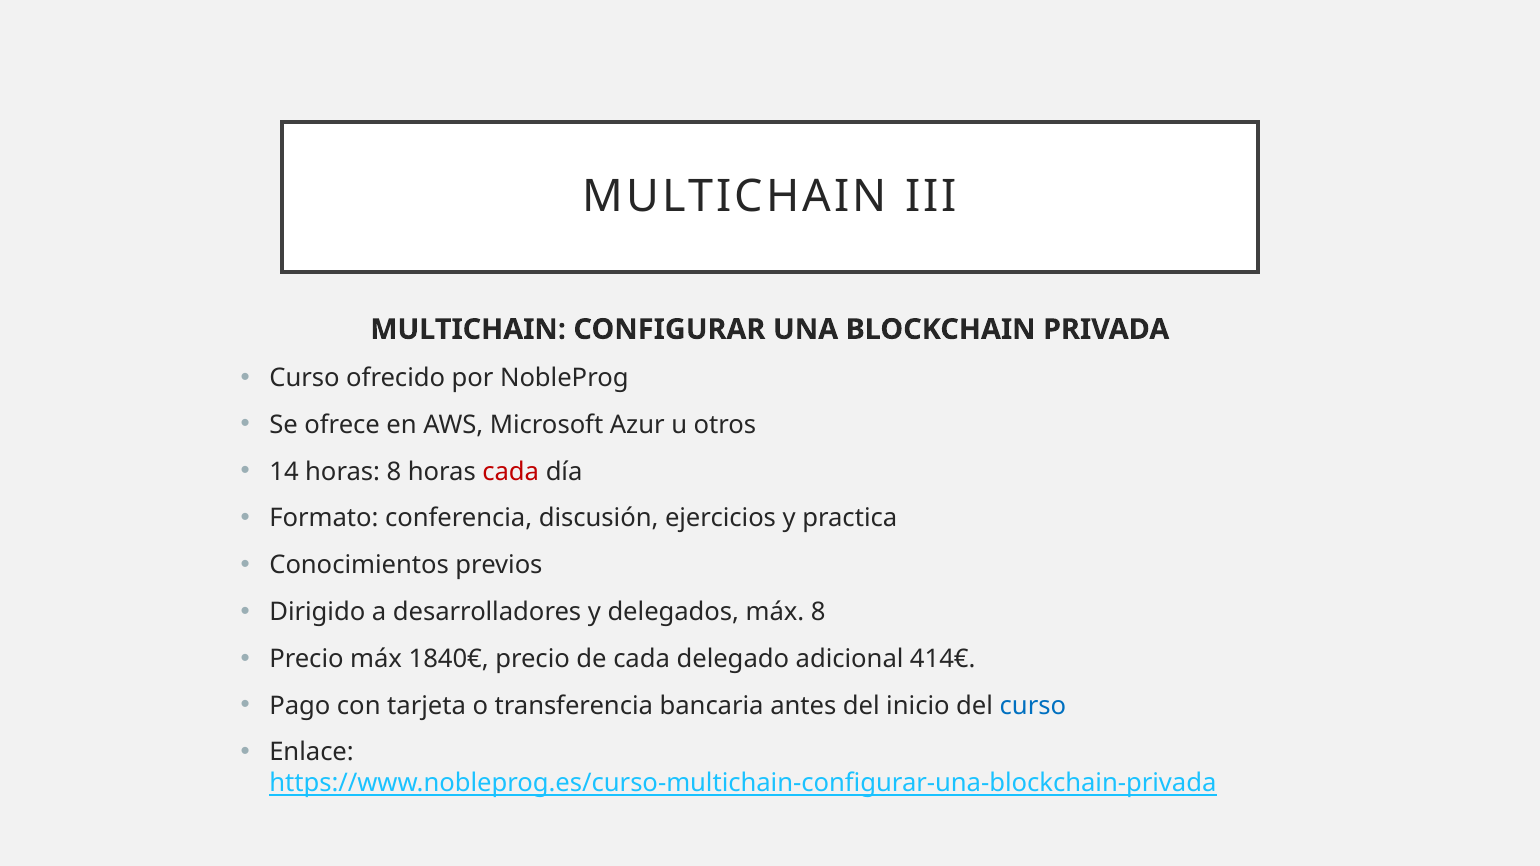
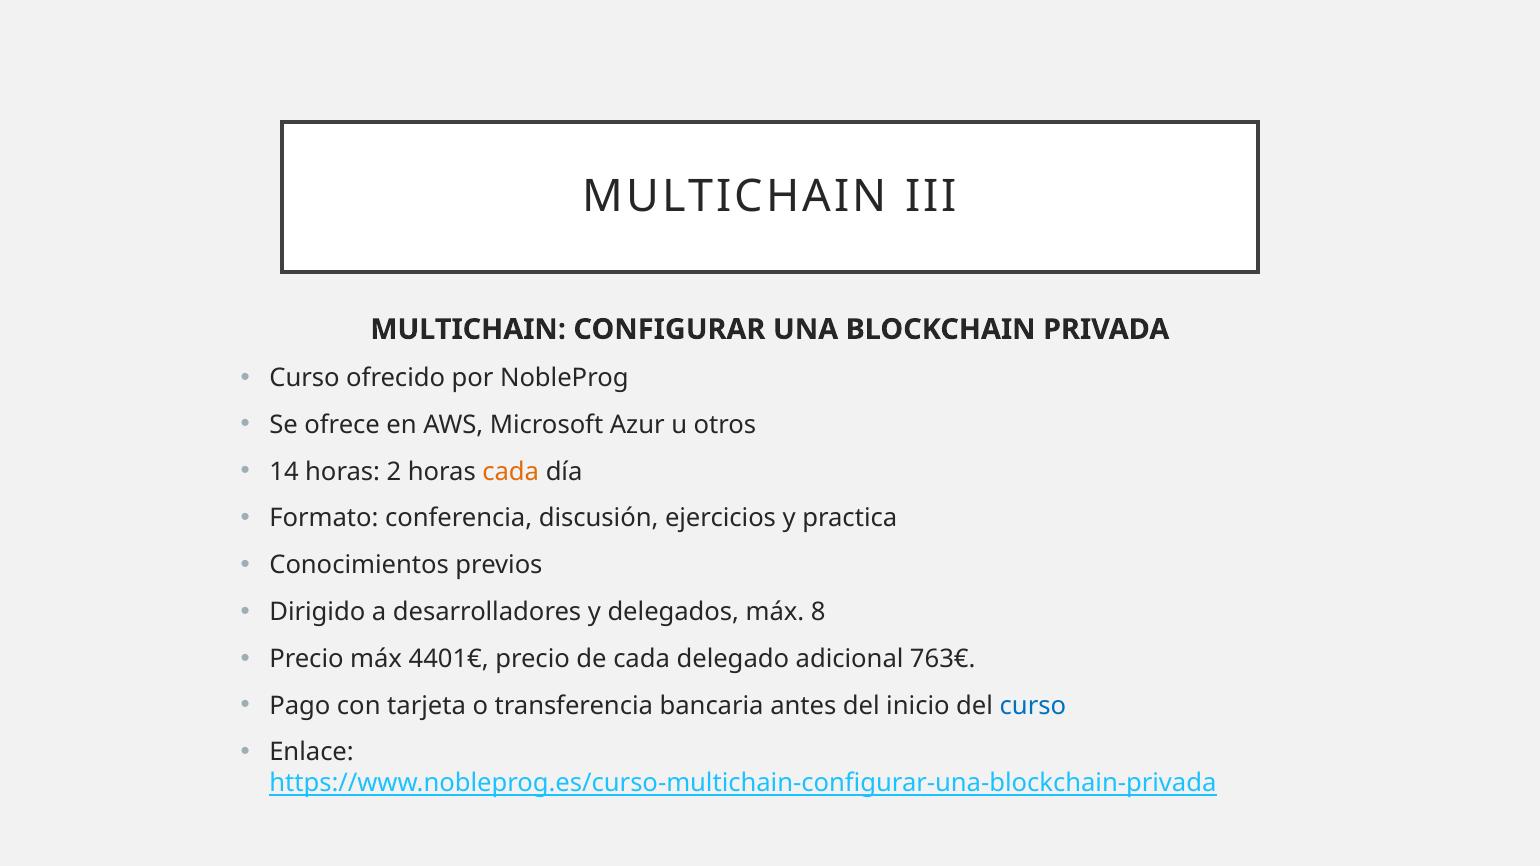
horas 8: 8 -> 2 (394, 472)
cada colour: red -> orange (511, 472)
1840€: 1840€ -> 4401€ (449, 659)
414€: 414€ -> 763€ (943, 659)
